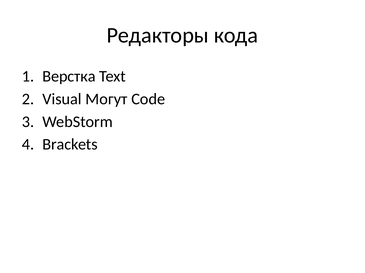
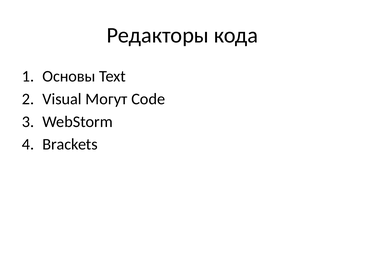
Верстка: Верстка -> Основы (69, 77)
